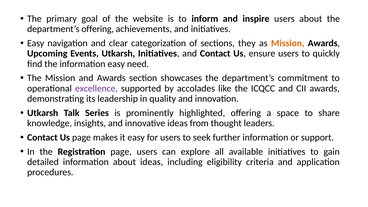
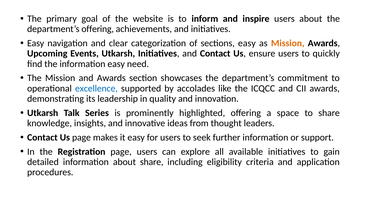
sections they: they -> easy (247, 43)
excellence colour: purple -> blue (96, 88)
about ideas: ideas -> share (152, 162)
